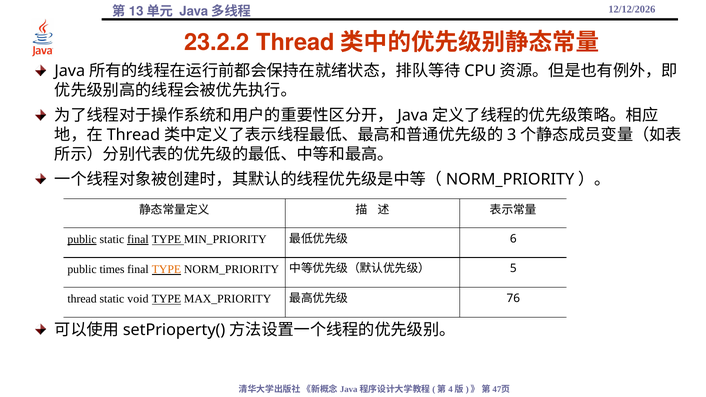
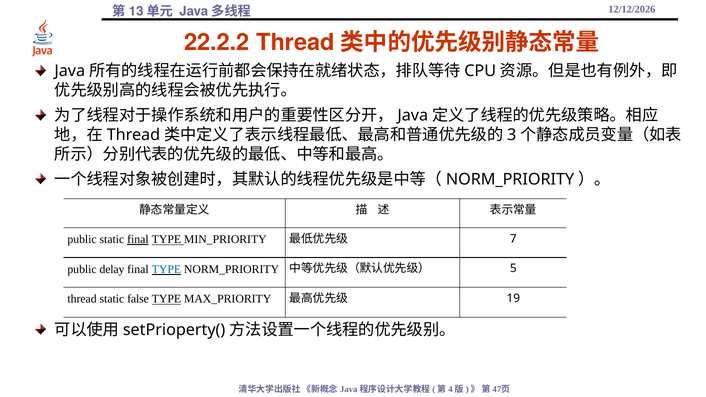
23.2.2: 23.2.2 -> 22.2.2 (217, 42)
public underline: present -> none (82, 240)
6: 6 -> 7 (513, 239)
times: times -> delay (112, 269)
TYPE colour: orange -> blue (166, 269)
void: void -> false (138, 299)
76: 76 -> 19 (513, 298)
